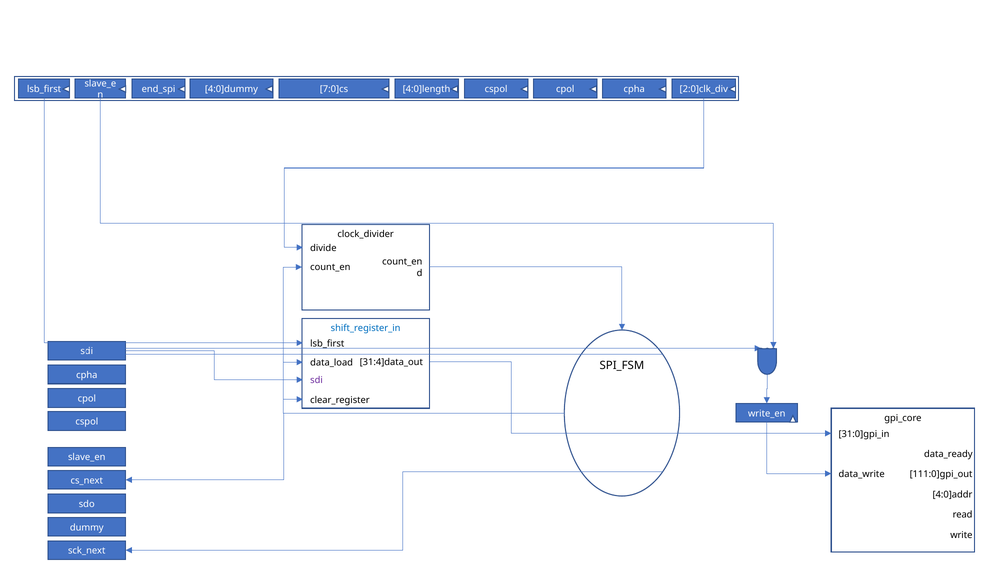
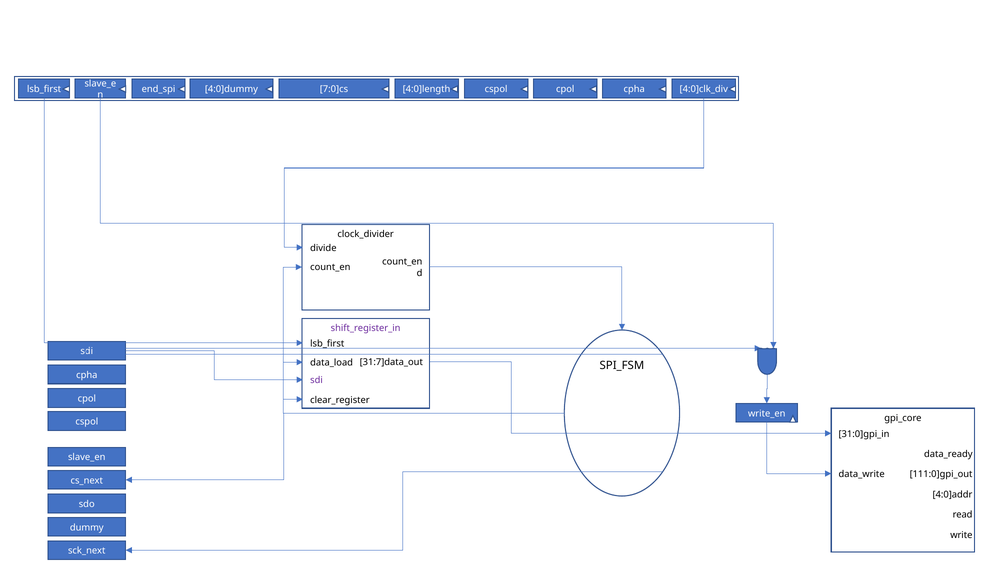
2:0]clk_div: 2:0]clk_div -> 4:0]clk_div (704, 89)
shift_register_in colour: blue -> purple (366, 328)
31:4]data_out: 31:4]data_out -> 31:7]data_out (391, 362)
